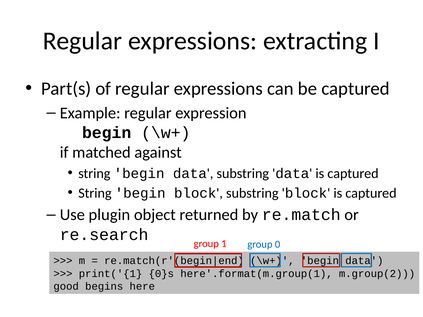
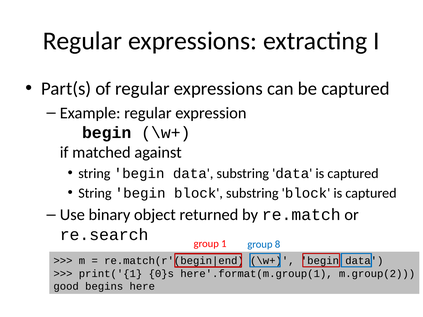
plugin: plugin -> binary (109, 215)
0: 0 -> 8 (278, 244)
